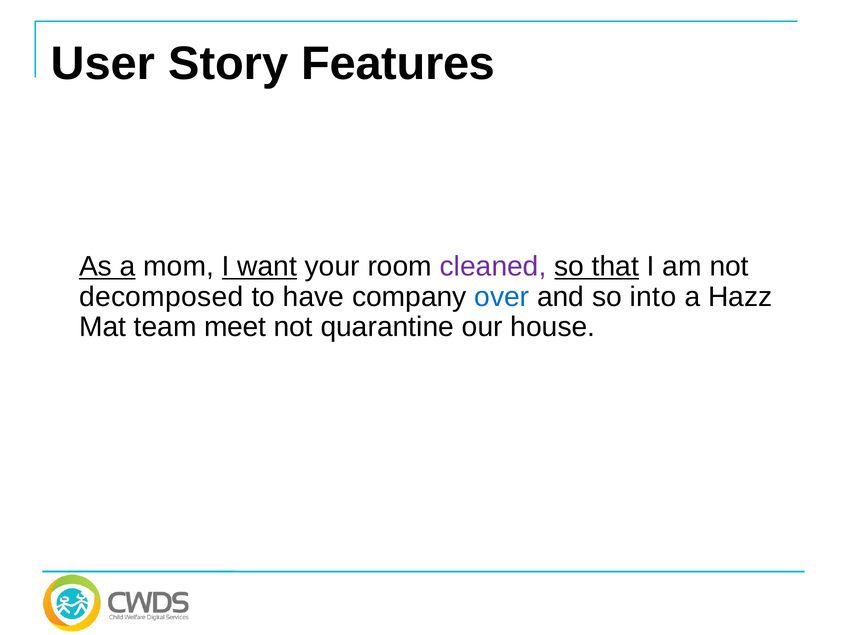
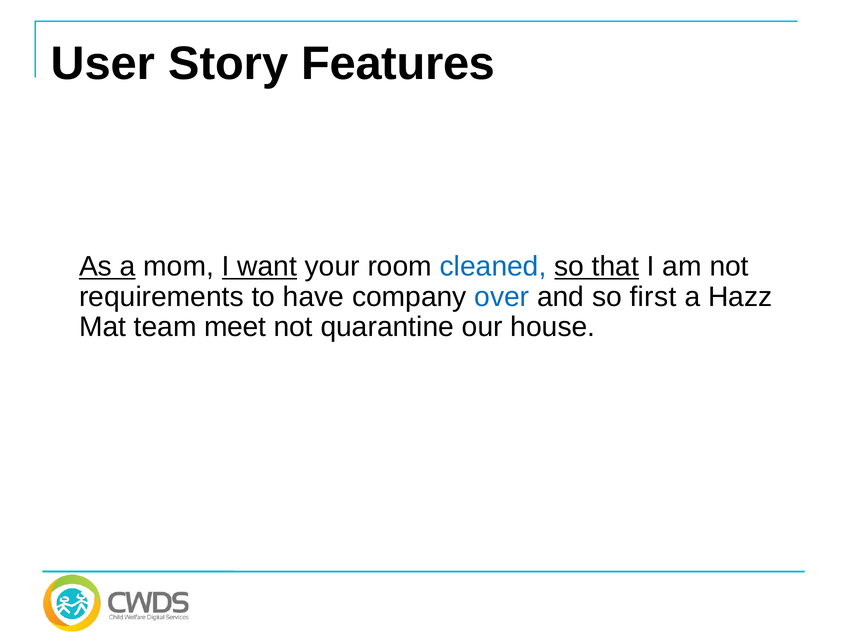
cleaned colour: purple -> blue (493, 266)
decomposed: decomposed -> requirements (161, 297)
into: into -> first (653, 297)
